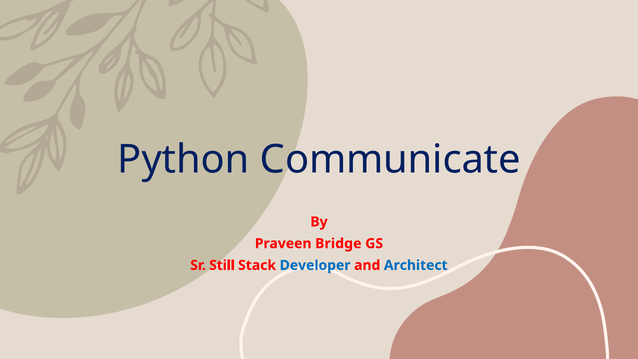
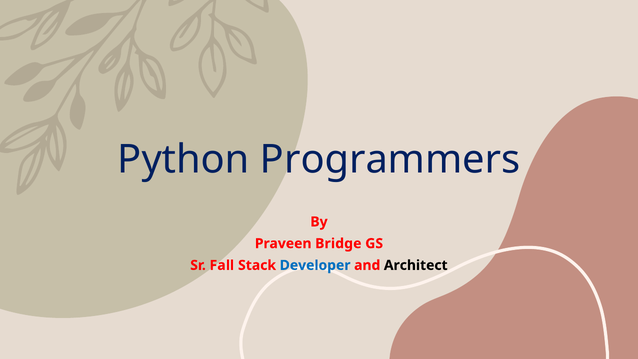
Communicate: Communicate -> Programmers (390, 159)
Still: Still -> Fall (222, 265)
Architect colour: blue -> black (416, 265)
